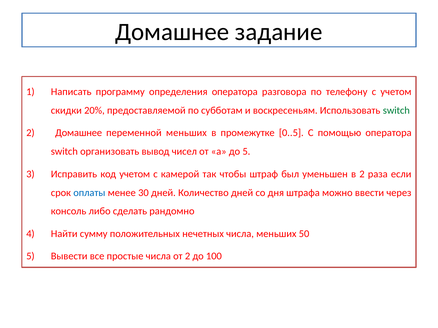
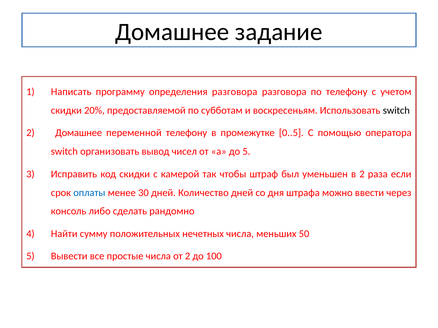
определения оператора: оператора -> разговора (235, 92)
switch colour: green -> black (396, 111)
переменной меньших: меньших -> телефону (187, 133)
код учетом: учетом -> скидки (135, 174)
